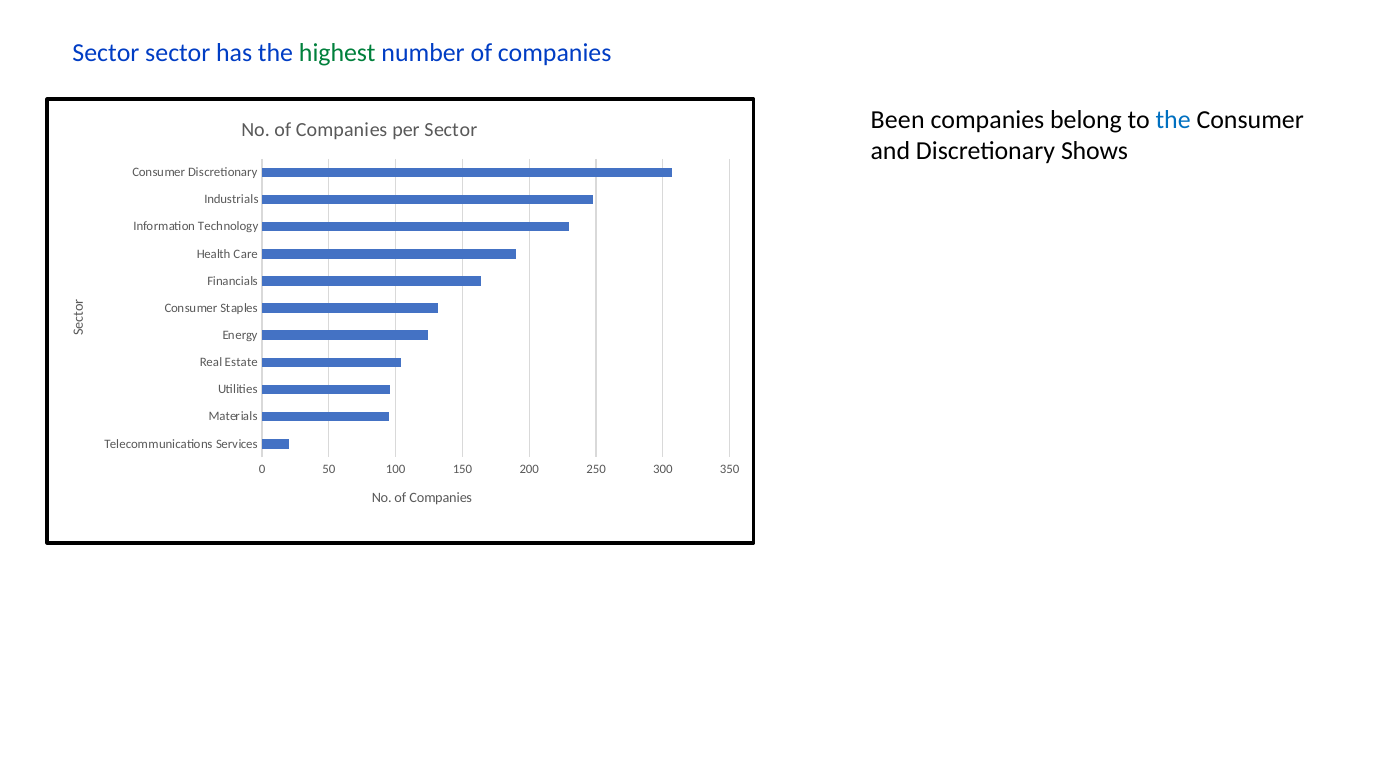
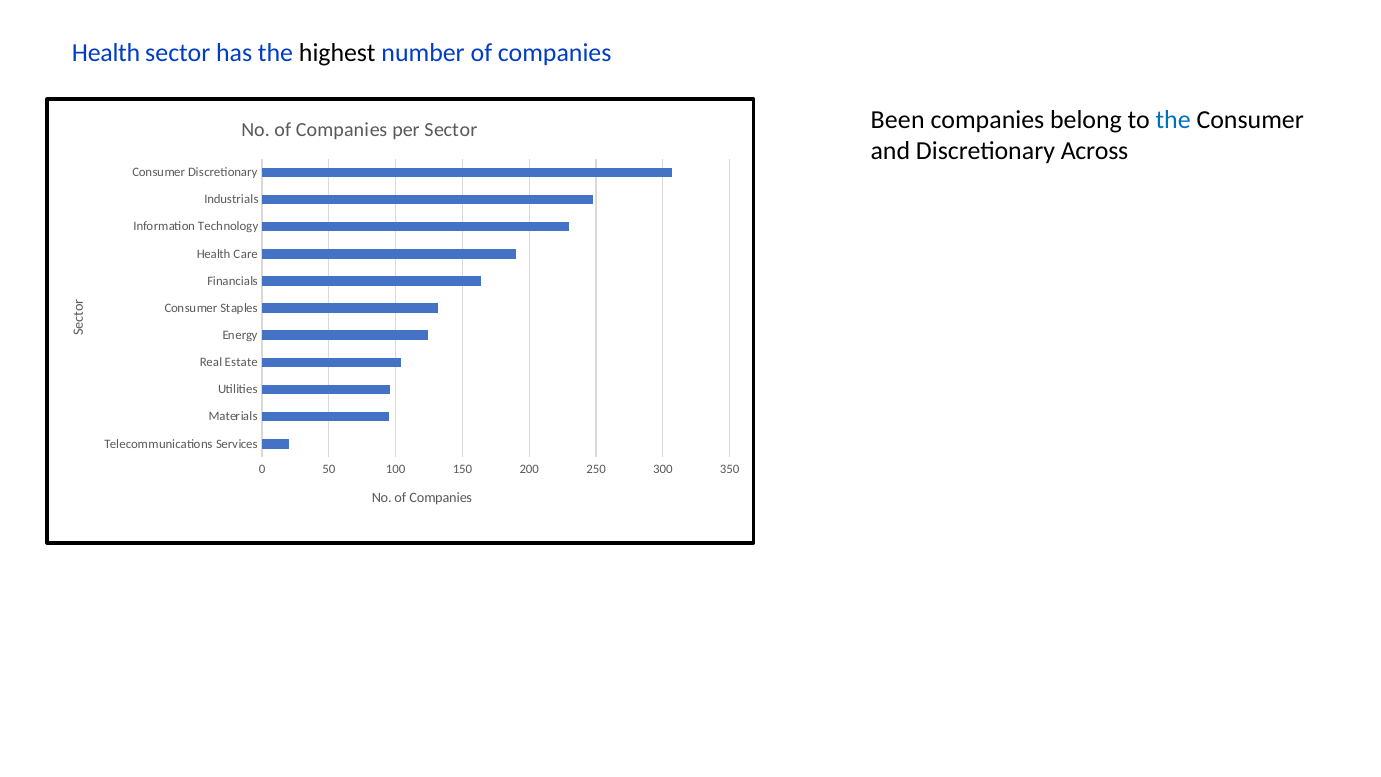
Sector: Sector -> Health (106, 53)
highest colour: green -> black (337, 53)
Shows: Shows -> Across (1095, 151)
